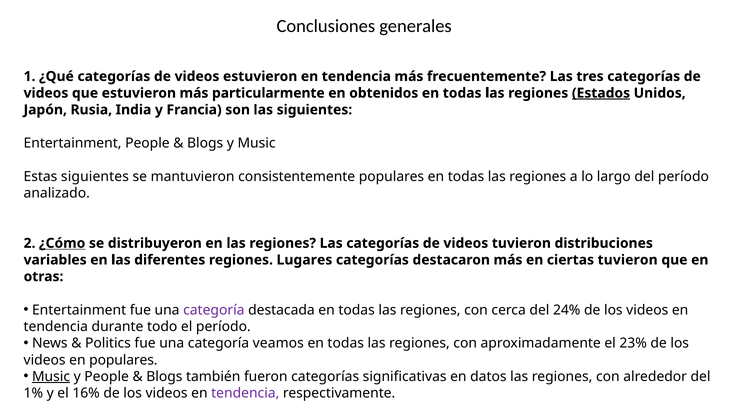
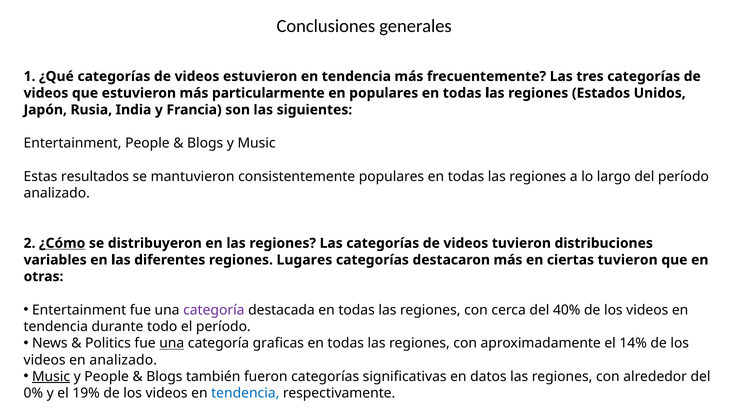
en obtenidos: obtenidos -> populares (384, 93)
Estados underline: present -> none (601, 93)
Estas siguientes: siguientes -> resultados (95, 176)
24%: 24% -> 40% (567, 310)
una underline: none -> present (172, 343)
veamos: veamos -> graficas (278, 343)
23%: 23% -> 14% (633, 343)
en populares: populares -> analizado (123, 360)
1%: 1% -> 0% (33, 393)
16%: 16% -> 19% (86, 393)
tendencia colour: purple -> blue (245, 393)
